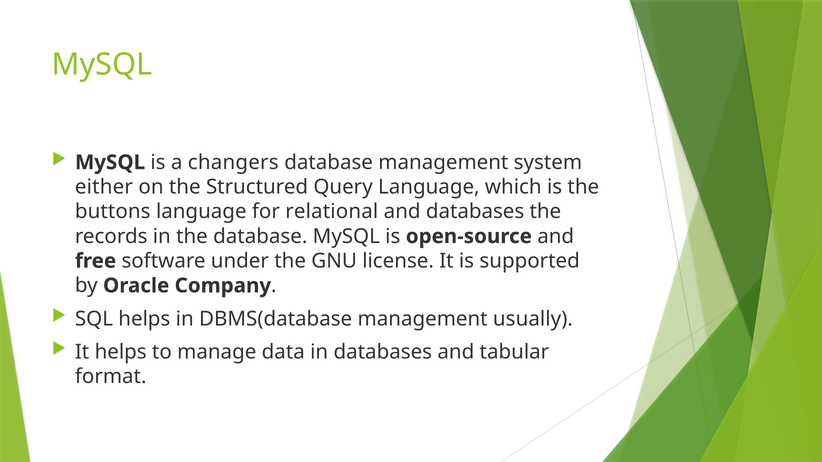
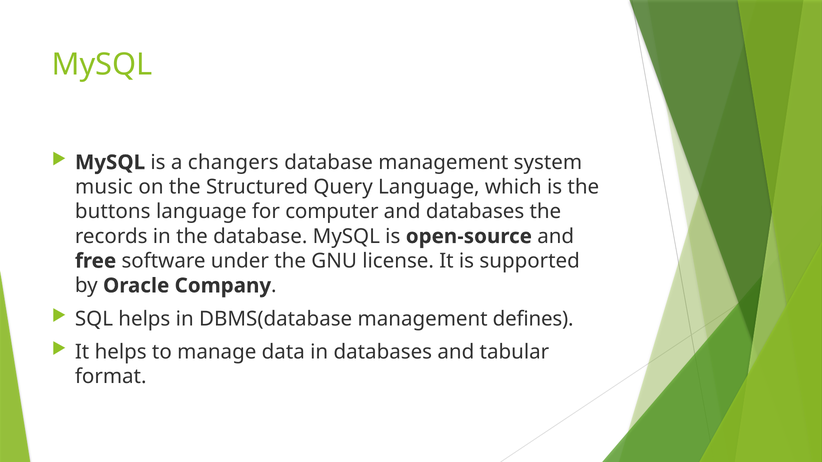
either: either -> music (104, 187)
relational: relational -> computer (332, 212)
usually: usually -> defines (533, 319)
